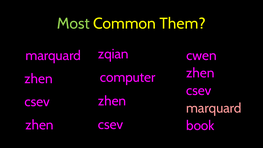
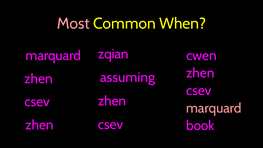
Most colour: light green -> pink (73, 24)
Them: Them -> When (183, 24)
computer: computer -> assuming (128, 77)
